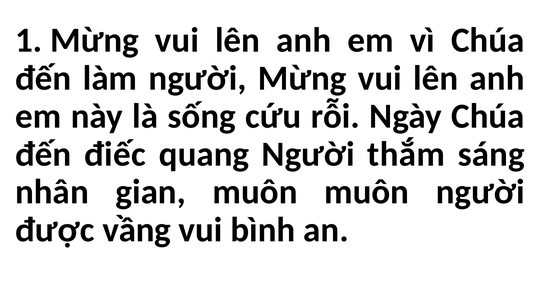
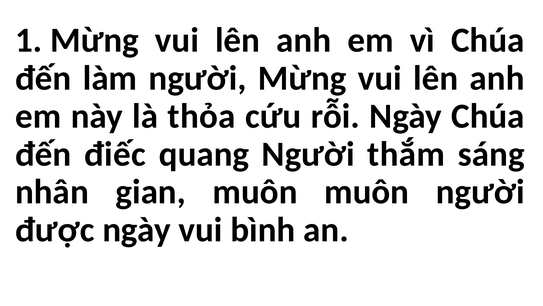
sống: sống -> thỏa (202, 116)
được vầng: vầng -> ngày (137, 230)
